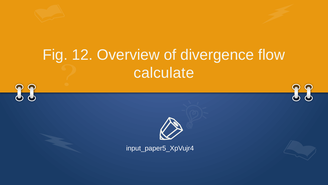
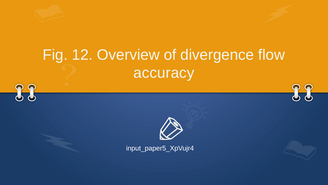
calculate: calculate -> accuracy (164, 73)
